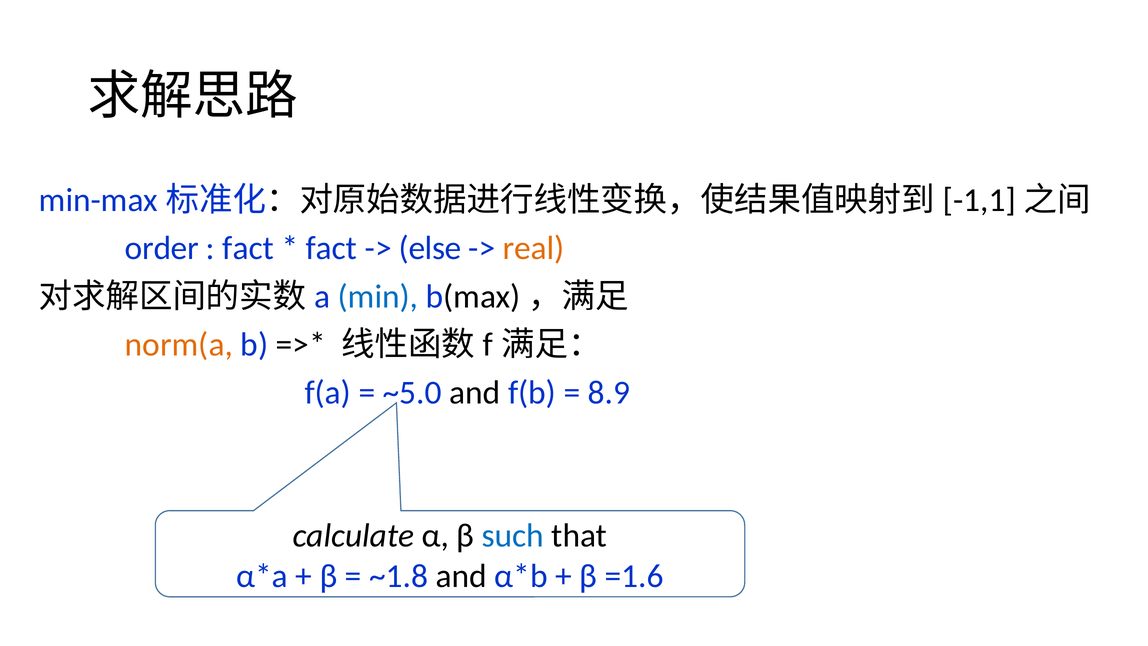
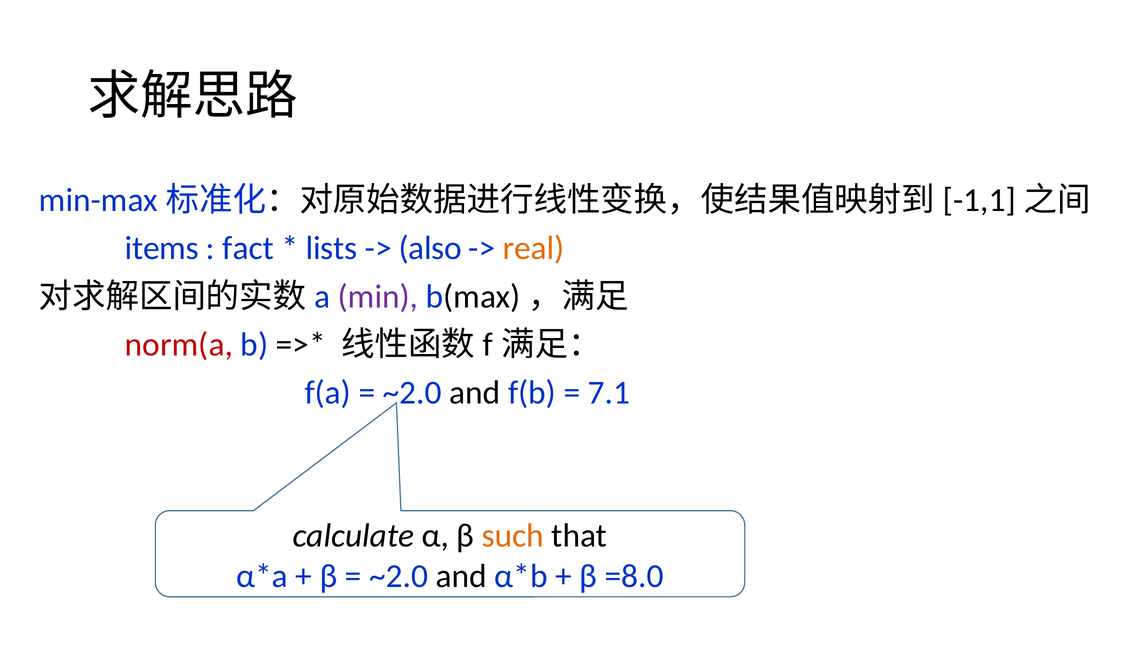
order: order -> items (162, 248)
fact: fact -> lists (332, 248)
else: else -> also (430, 248)
min colour: blue -> purple (378, 296)
norm(a colour: orange -> red (179, 345)
~5.0: ~5.0 -> ~2.0 (412, 393)
8.9: 8.9 -> 7.1 (609, 393)
such colour: blue -> orange (513, 536)
~1.8: ~1.8 -> ~2.0 (399, 576)
=1.6: =1.6 -> =8.0 (634, 576)
